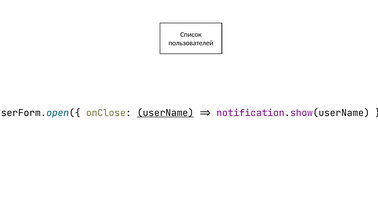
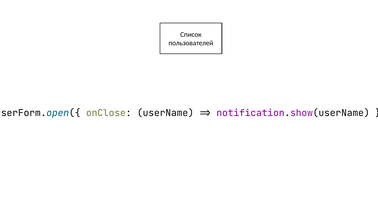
userName underline: present -> none (165, 113)
